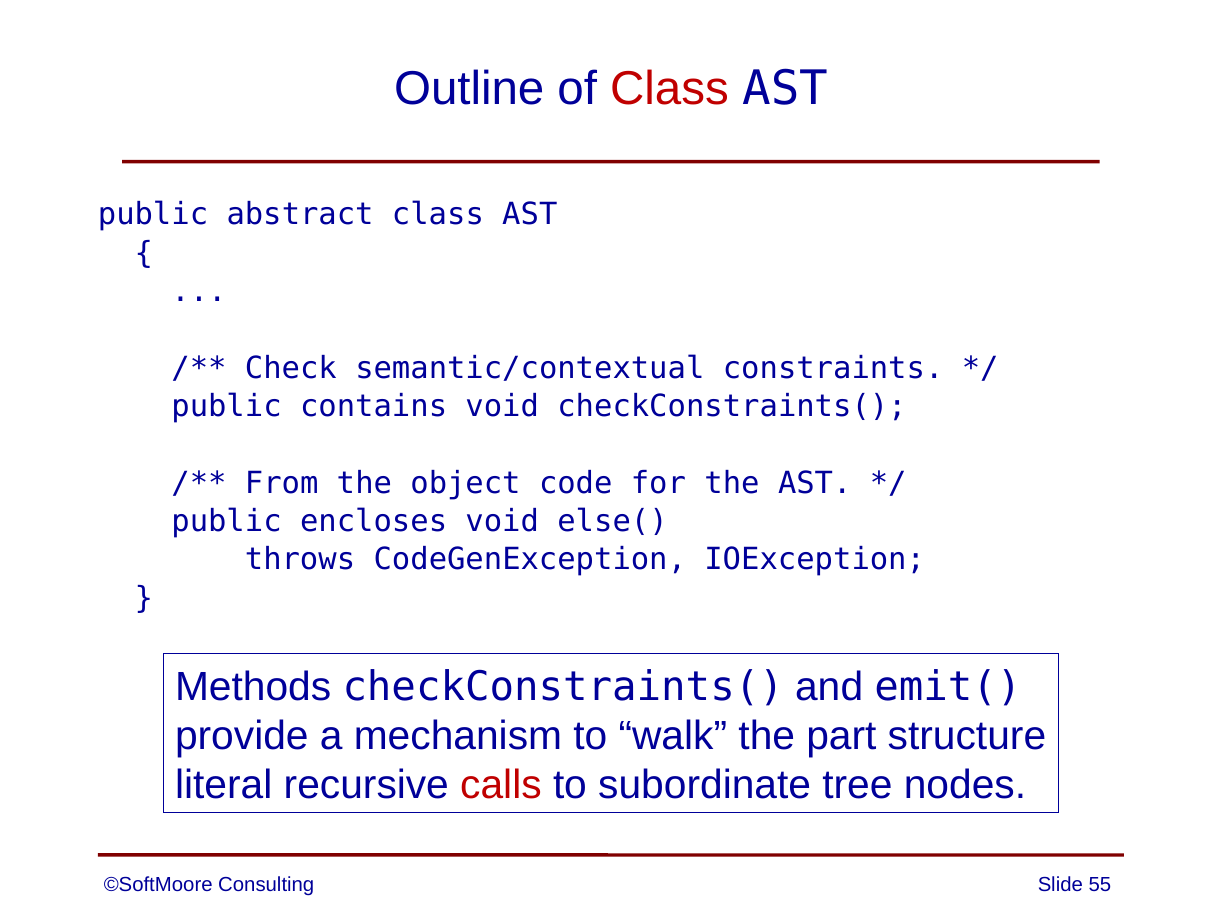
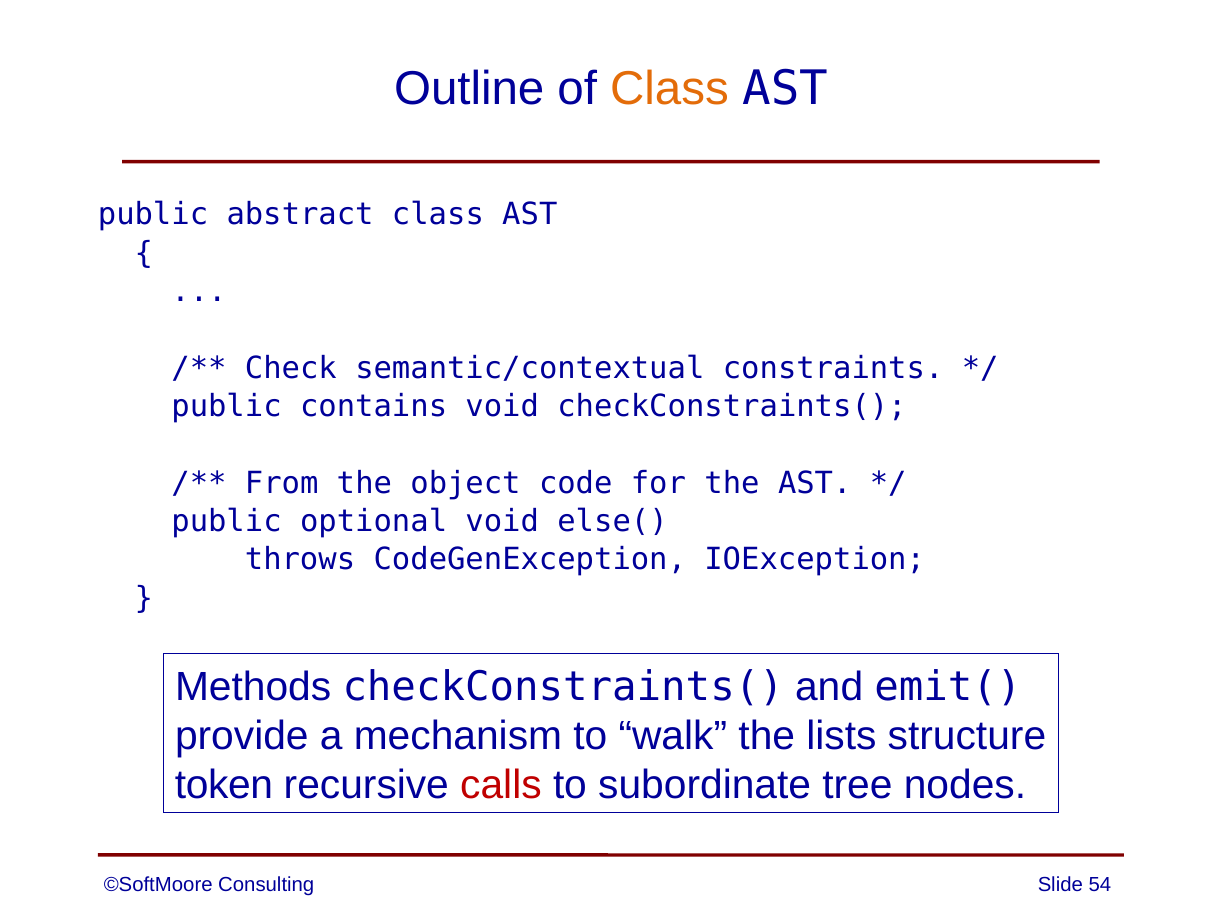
Class colour: red -> orange (669, 89)
encloses: encloses -> optional (374, 522)
part: part -> lists (841, 736)
literal: literal -> token (224, 785)
55: 55 -> 54 (1100, 885)
